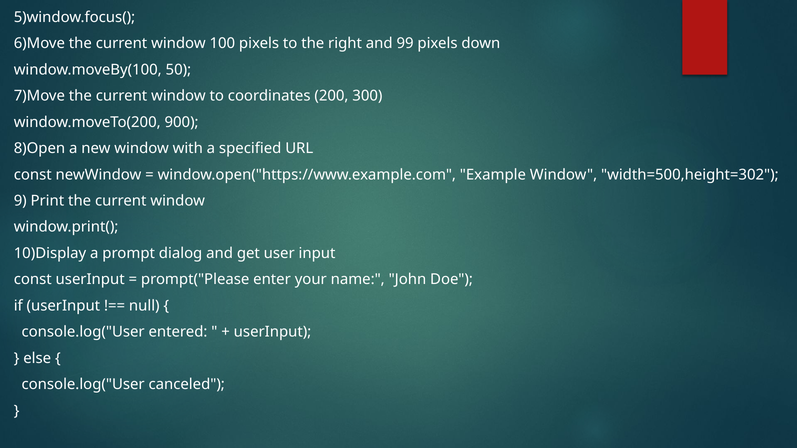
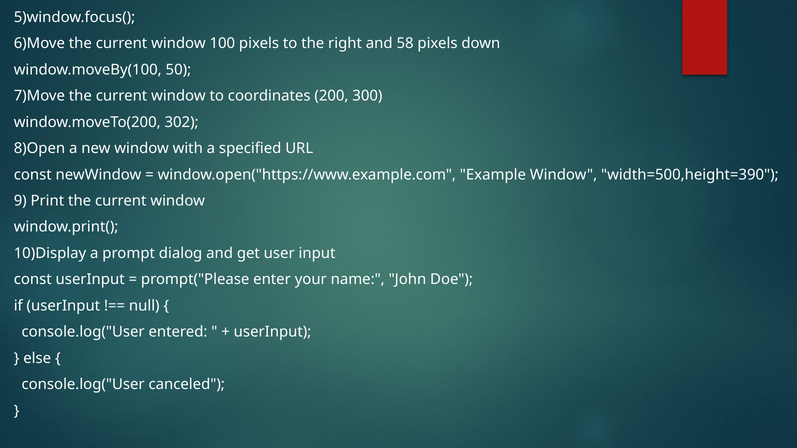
99: 99 -> 58 (405, 44)
900: 900 -> 302 (182, 122)
width=500,height=302: width=500,height=302 -> width=500,height=390 (690, 175)
